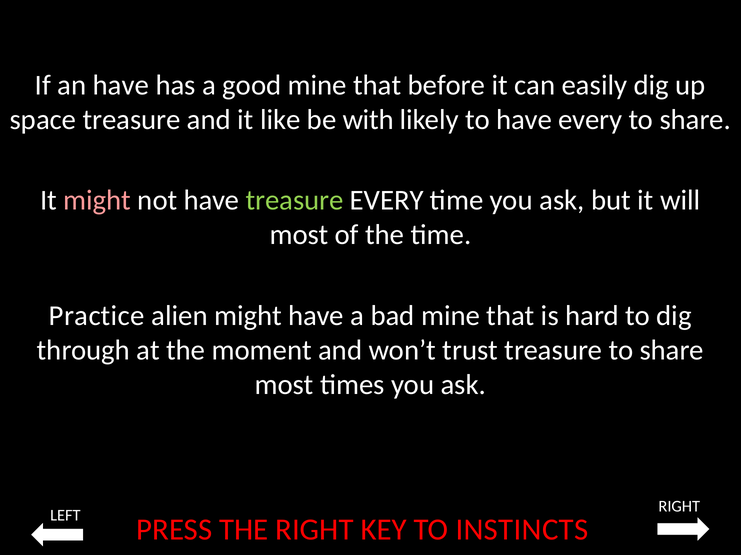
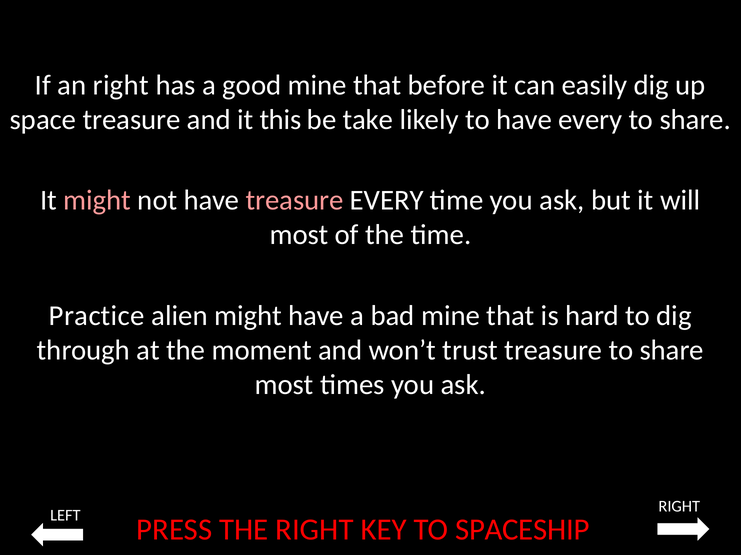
an have: have -> right (121, 85)
like: like -> this (280, 120)
with: with -> take (368, 120)
treasure colour: light green -> pink (295, 201)
INSTINCTS: INSTINCTS -> SPACESHIP (522, 531)
